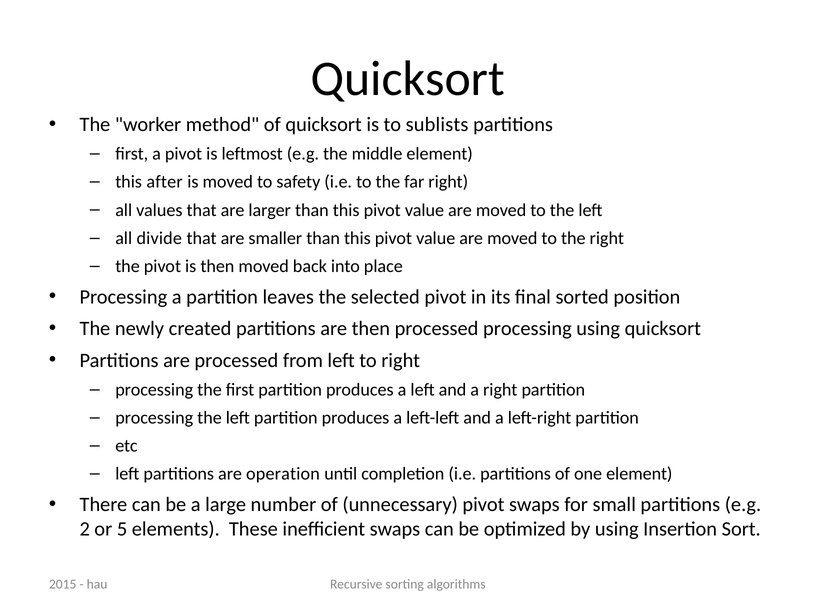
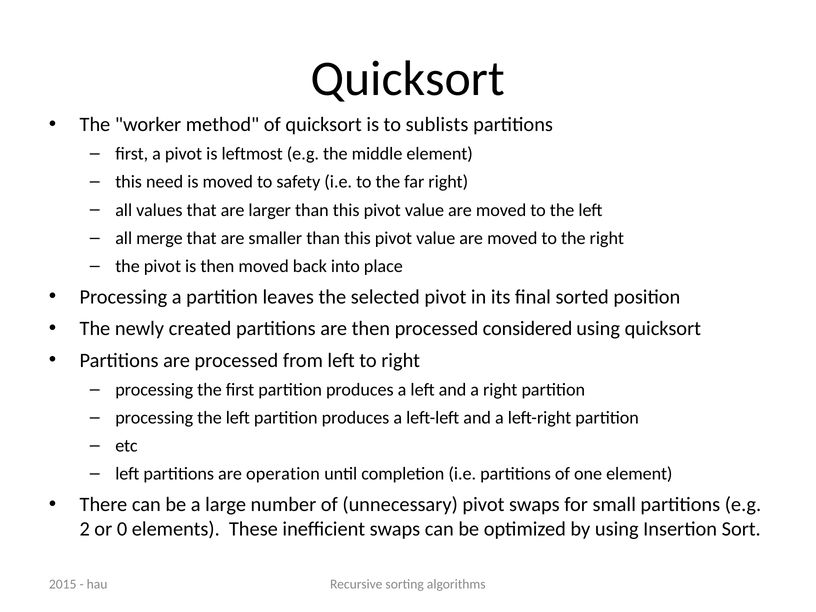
after: after -> need (165, 182)
divide: divide -> merge (159, 238)
processed processing: processing -> considered (528, 329)
5: 5 -> 0 (122, 529)
